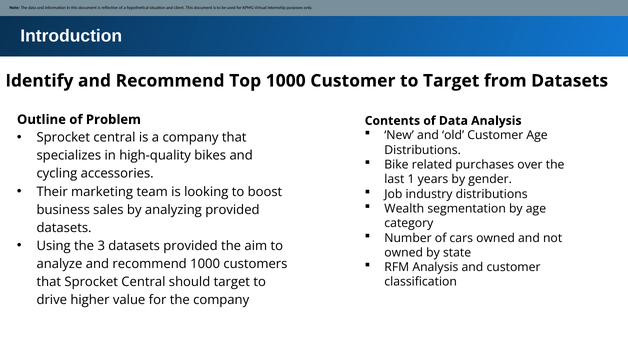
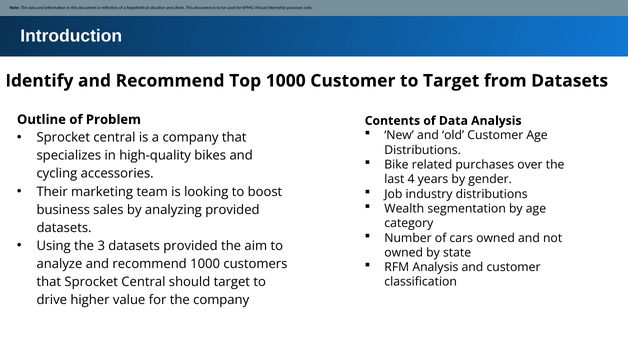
1: 1 -> 4 (411, 180)
